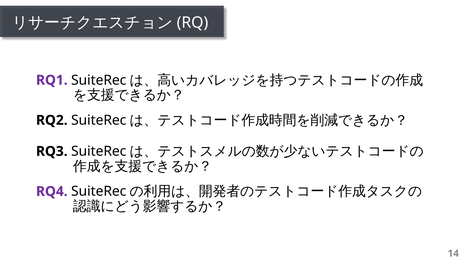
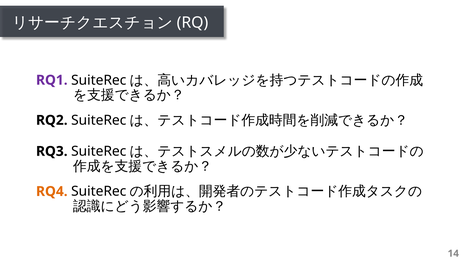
RQ4 colour: purple -> orange (52, 191)
